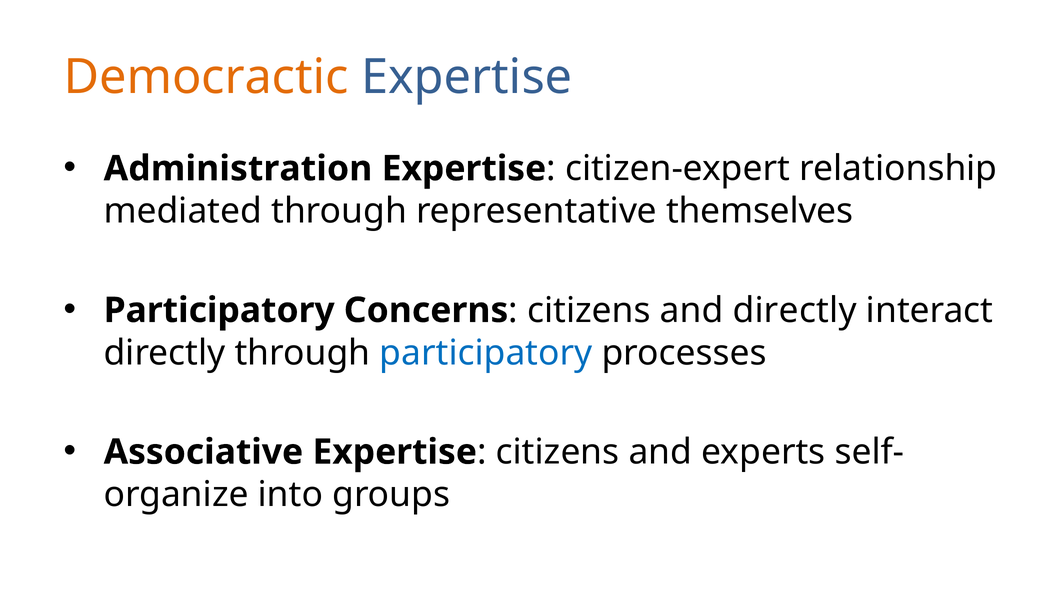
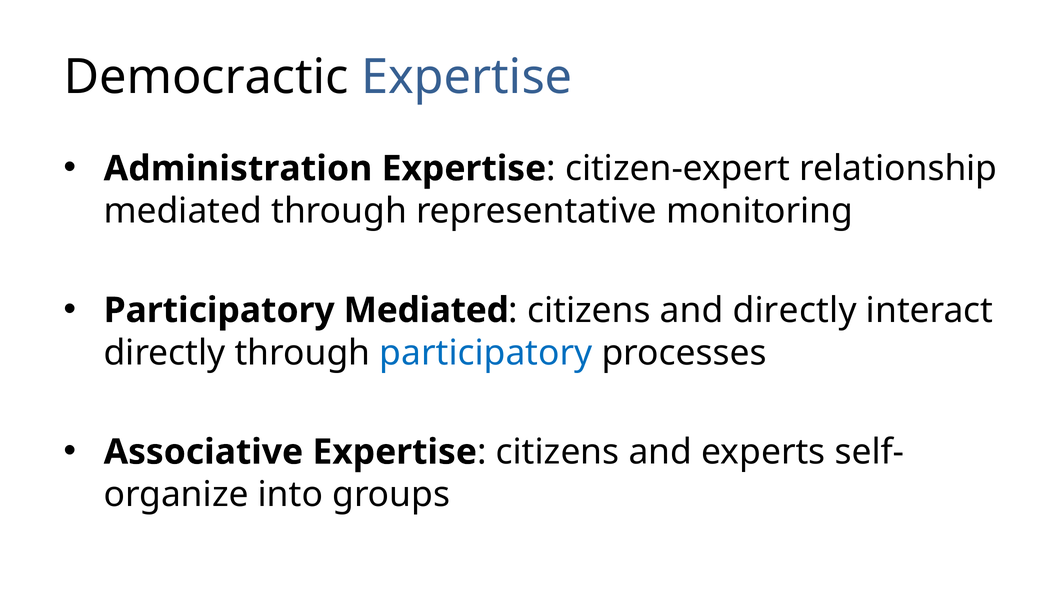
Democractic colour: orange -> black (206, 77)
themselves: themselves -> monitoring (760, 211)
Participatory Concerns: Concerns -> Mediated (426, 310)
